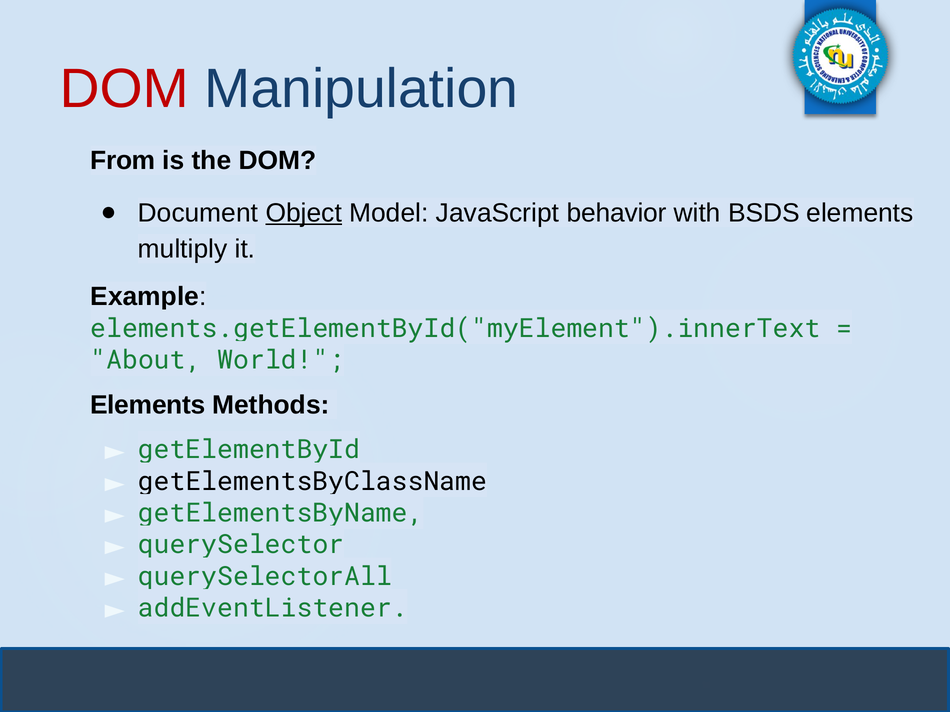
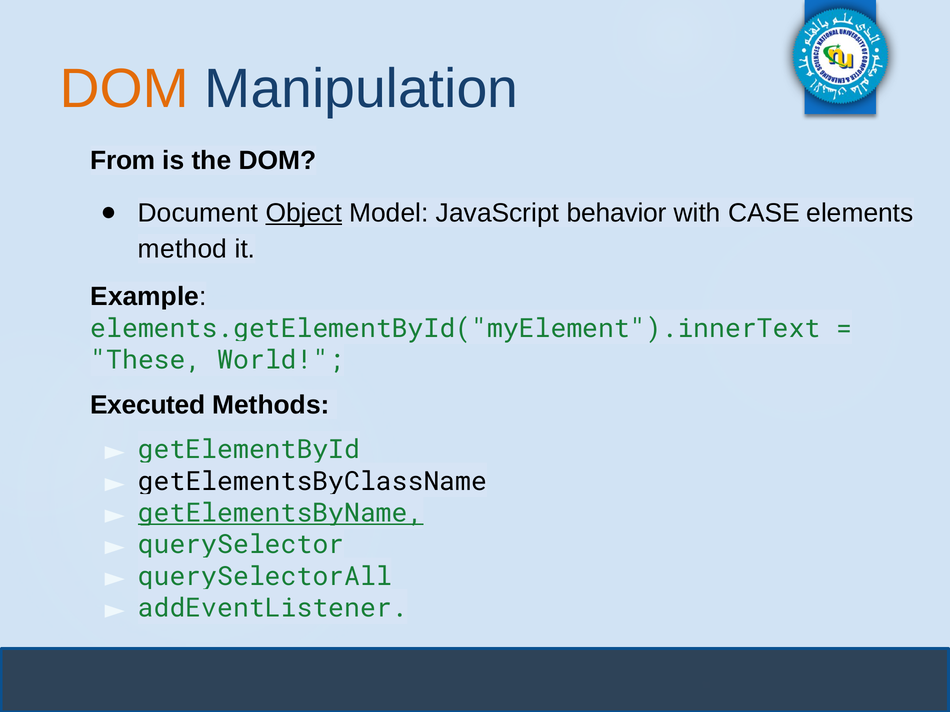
DOM colour: red -> orange (124, 89)
BSDS: BSDS -> CASE (764, 213)
multiply: multiply -> method (183, 249)
About: About -> These (146, 360)
Elements: Elements -> Executed (148, 405)
getElementsByName underline: none -> present (281, 513)
